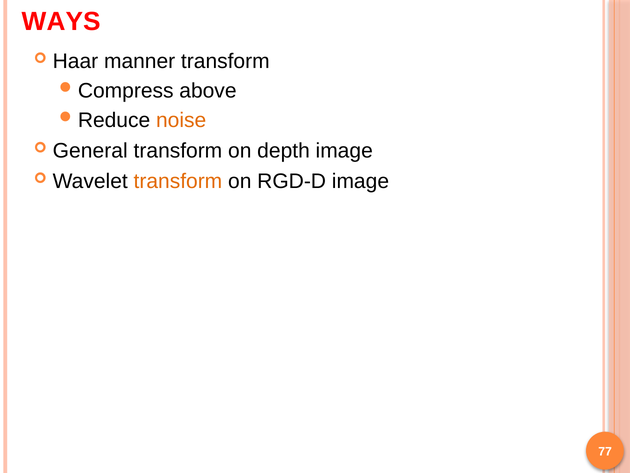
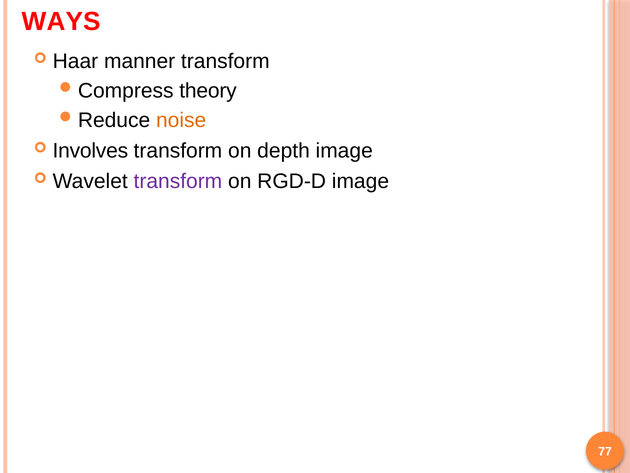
above: above -> theory (208, 91)
General: General -> Involves (90, 151)
transform colour: orange -> purple (178, 181)
